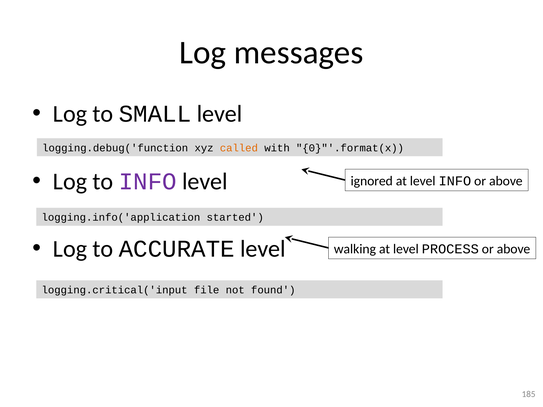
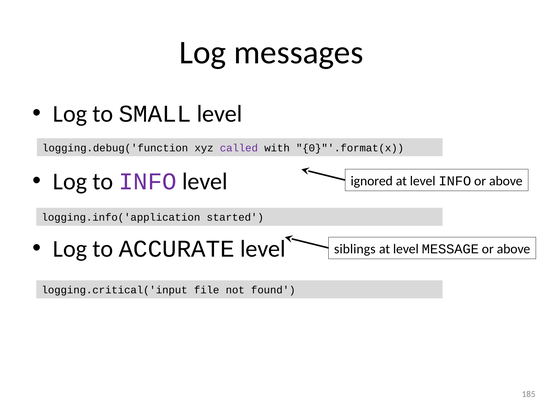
called colour: orange -> purple (239, 148)
walking: walking -> siblings (355, 249)
PROCESS: PROCESS -> MESSAGE (450, 249)
